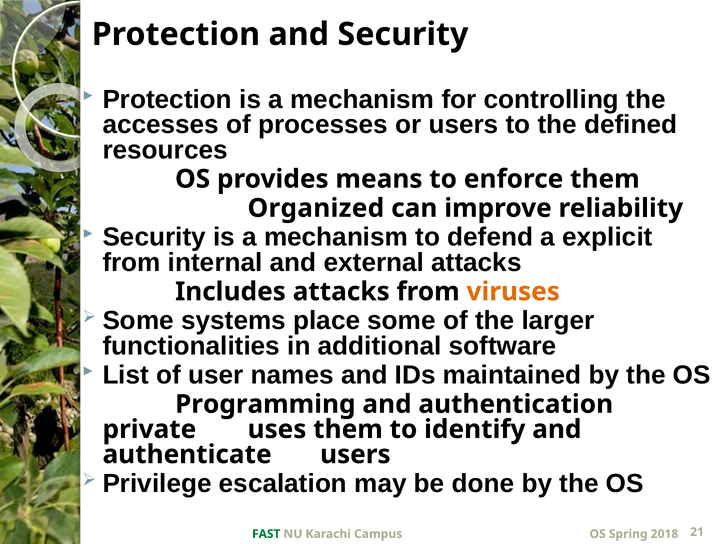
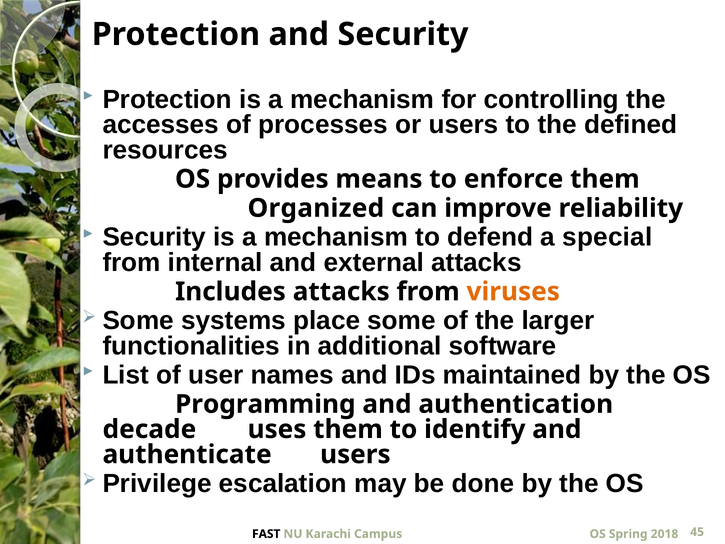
explicit: explicit -> special (607, 237)
private: private -> decade (149, 429)
FAST colour: green -> black (266, 534)
21: 21 -> 45 (697, 532)
